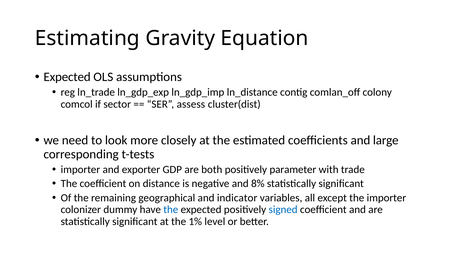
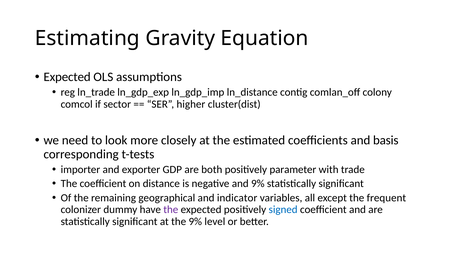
assess: assess -> higher (191, 104)
large: large -> basis (386, 141)
and 8%: 8% -> 9% (258, 184)
the importer: importer -> frequent (386, 198)
the colour: blue -> purple (171, 210)
the 1%: 1% -> 9% (195, 222)
